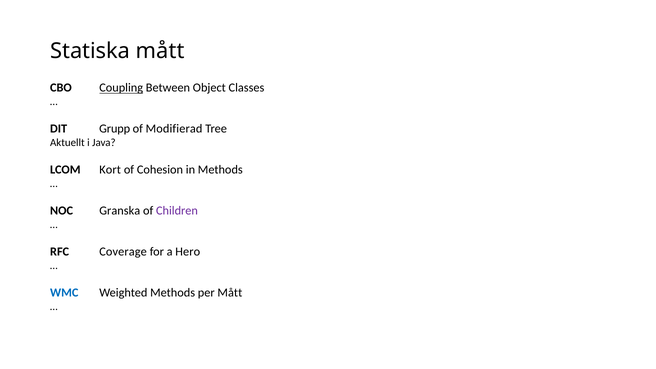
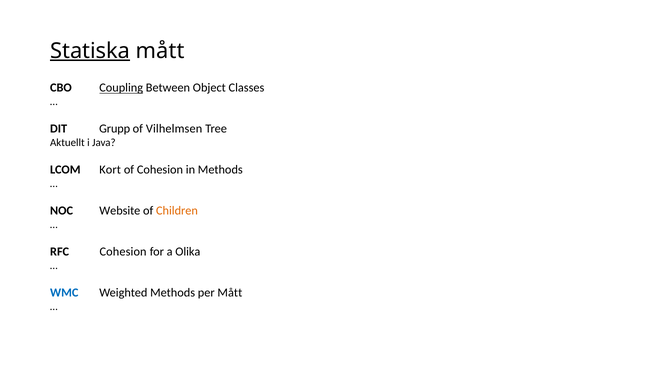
Statiska underline: none -> present (90, 51)
Modifierad: Modifierad -> Vilhelmsen (174, 129)
Granska: Granska -> Website (120, 211)
Children colour: purple -> orange (177, 211)
RFC Coverage: Coverage -> Cohesion (123, 252)
Hero: Hero -> Olika (188, 252)
